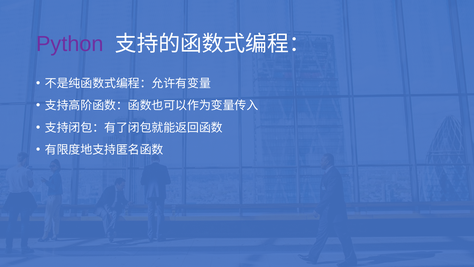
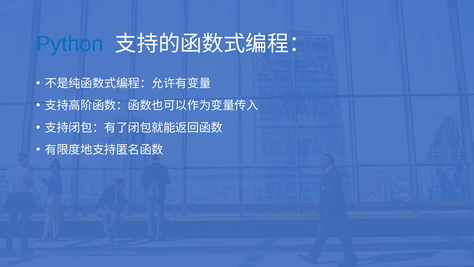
Python colour: purple -> blue (70, 44)
